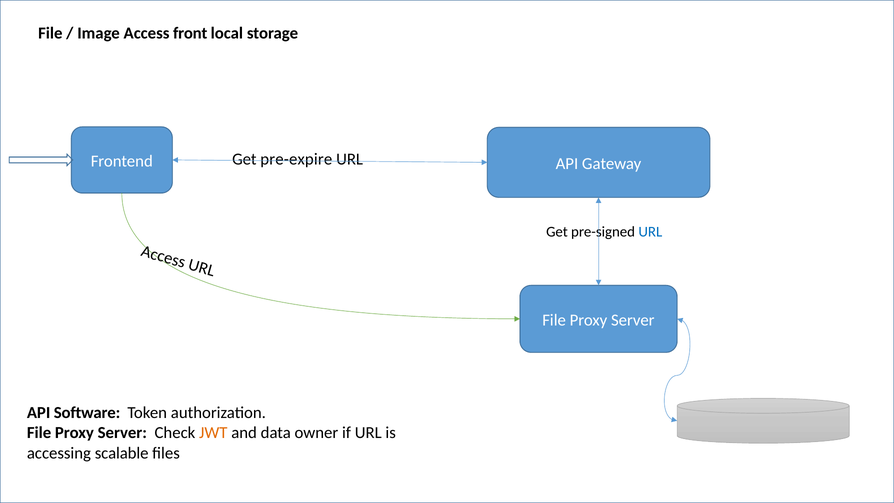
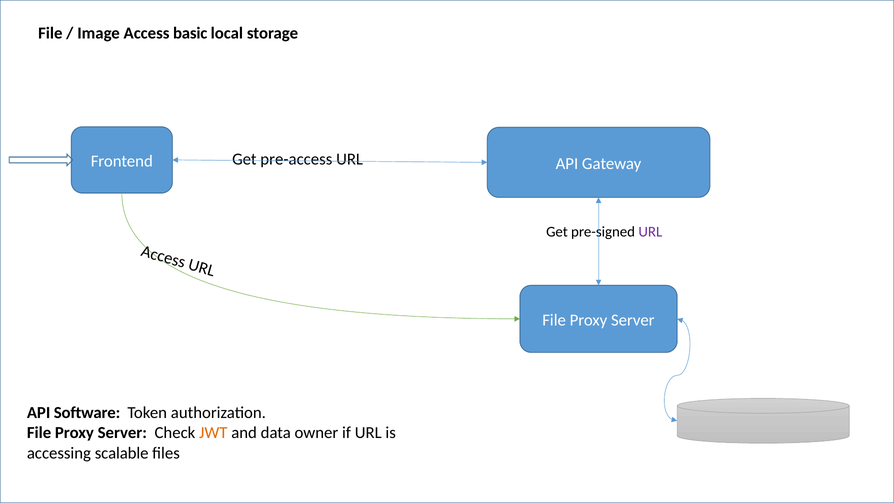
front: front -> basic (190, 33)
pre-expire: pre-expire -> pre-access (296, 159)
URL colour: blue -> purple (650, 232)
